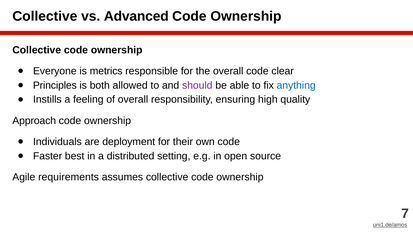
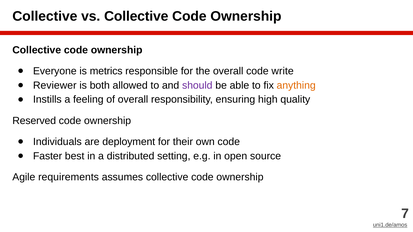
vs Advanced: Advanced -> Collective (136, 16)
clear: clear -> write (283, 71)
Principles: Principles -> Reviewer (55, 85)
anything colour: blue -> orange (296, 85)
Approach: Approach -> Reserved (34, 121)
